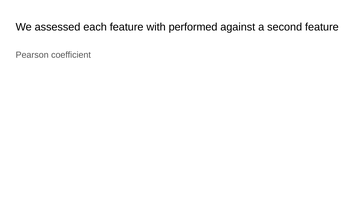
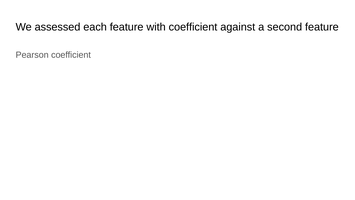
with performed: performed -> coefficient (193, 27)
